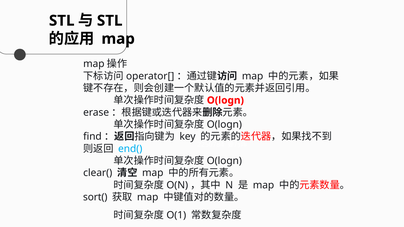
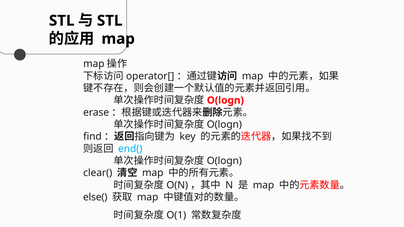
sort(: sort( -> else( (95, 197)
